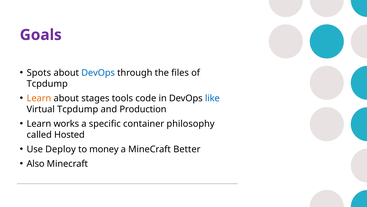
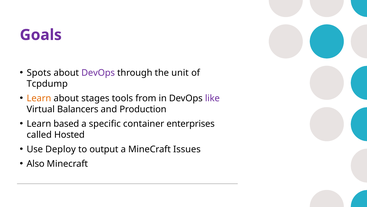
DevOps colour: blue -> purple (98, 73)
files: files -> unit (180, 73)
code: code -> from (146, 98)
like colour: blue -> purple (212, 98)
Virtual Tcpdump: Tcpdump -> Balancers (78, 109)
works: works -> based (66, 123)
philosophy: philosophy -> enterprises (191, 123)
money: money -> output (104, 149)
Better: Better -> Issues (187, 149)
